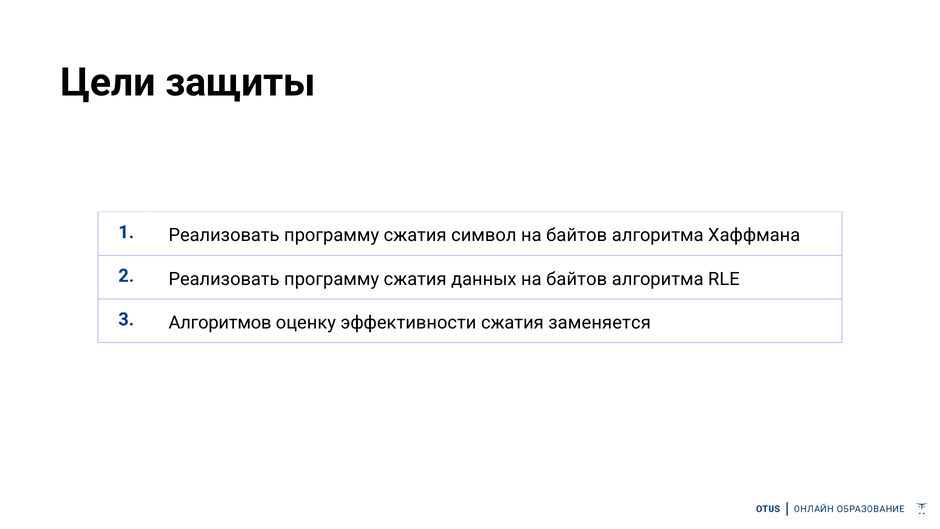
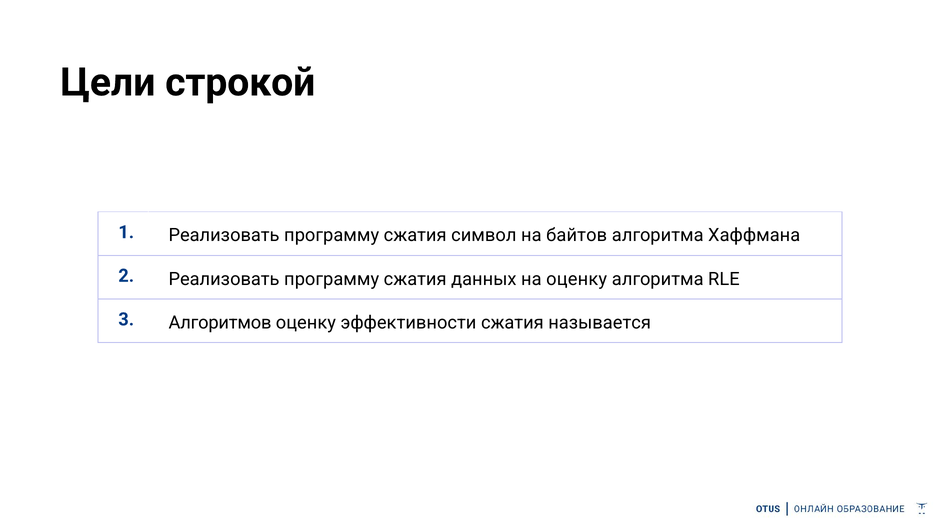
защиты: защиты -> строкой (240, 82)
данных на байтов: байтов -> оценку (577, 279)
заменяется: заменяется -> называется (600, 322)
